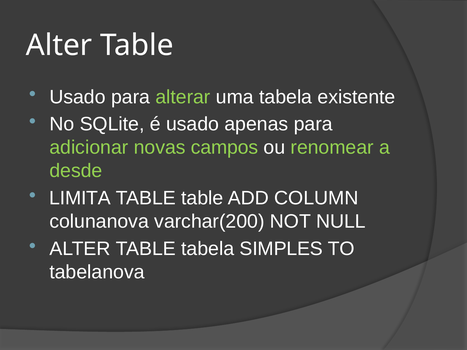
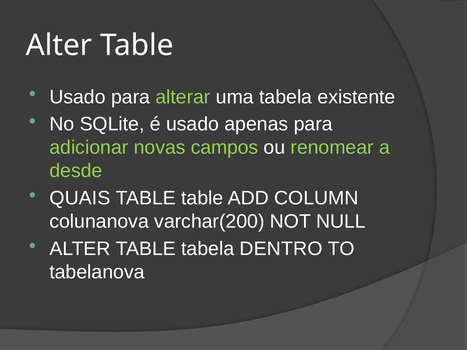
LIMITA: LIMITA -> QUAIS (80, 198)
SIMPLES: SIMPLES -> DENTRO (281, 249)
